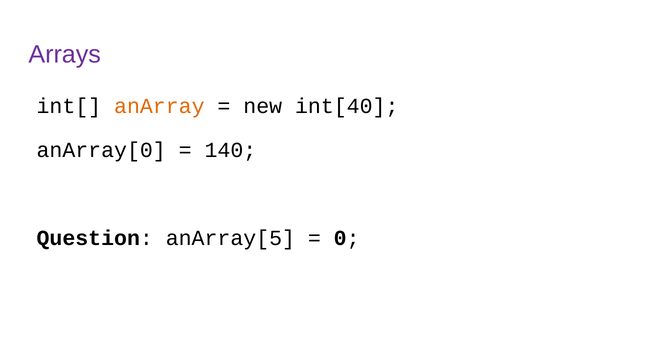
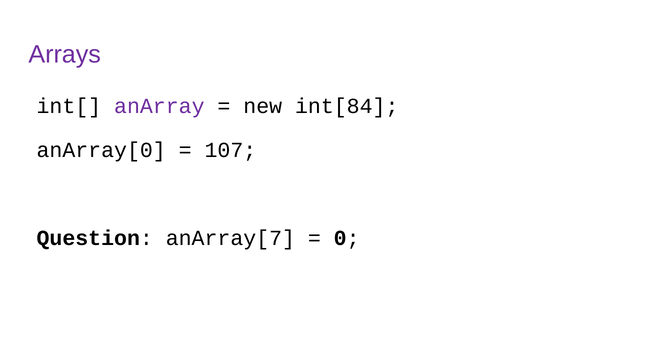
anArray colour: orange -> purple (159, 106)
int[40: int[40 -> int[84 (347, 106)
140: 140 -> 107 (230, 150)
anArray[5: anArray[5 -> anArray[7 (230, 238)
